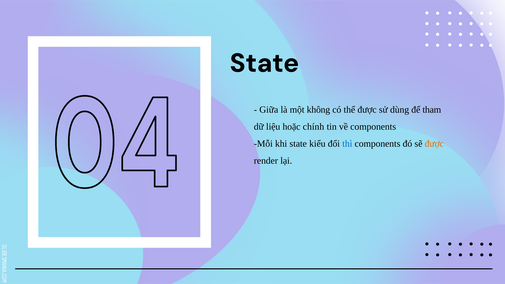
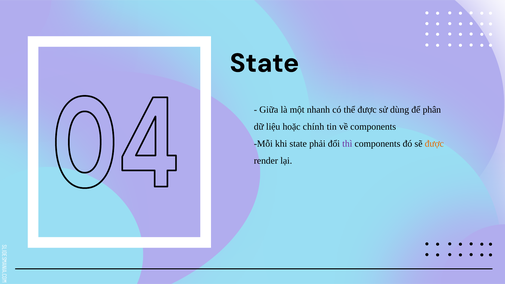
không: không -> nhanh (318, 110)
tham: tham -> phân (432, 110)
kiểu: kiểu -> phải (317, 144)
thì colour: blue -> purple (347, 144)
